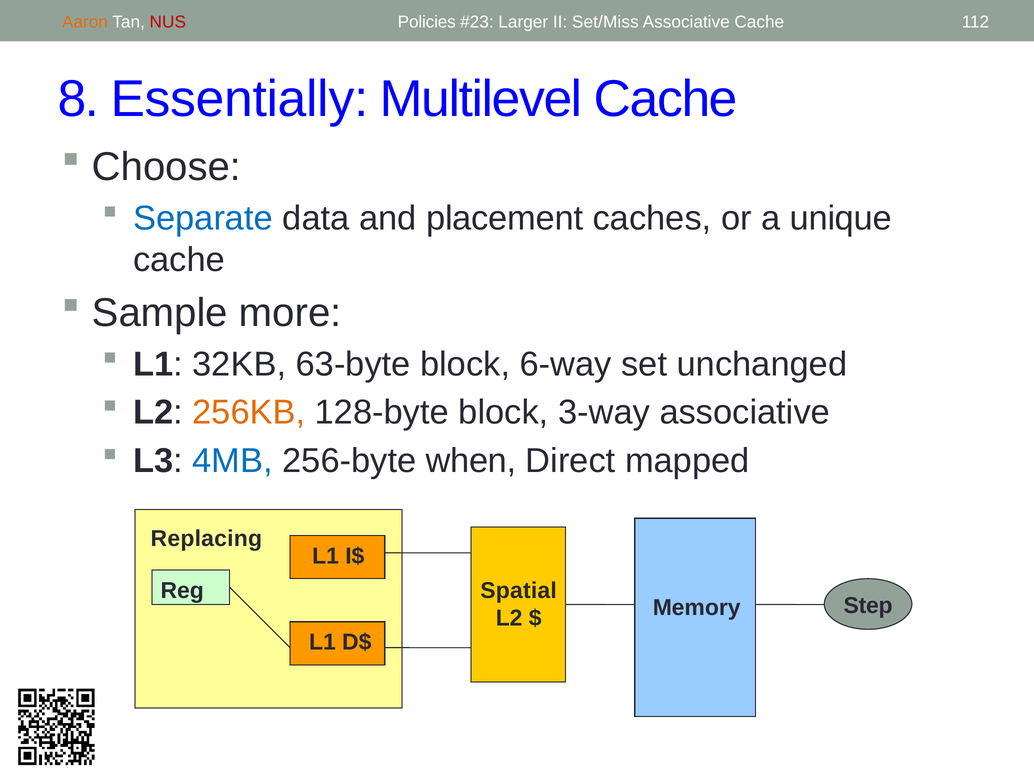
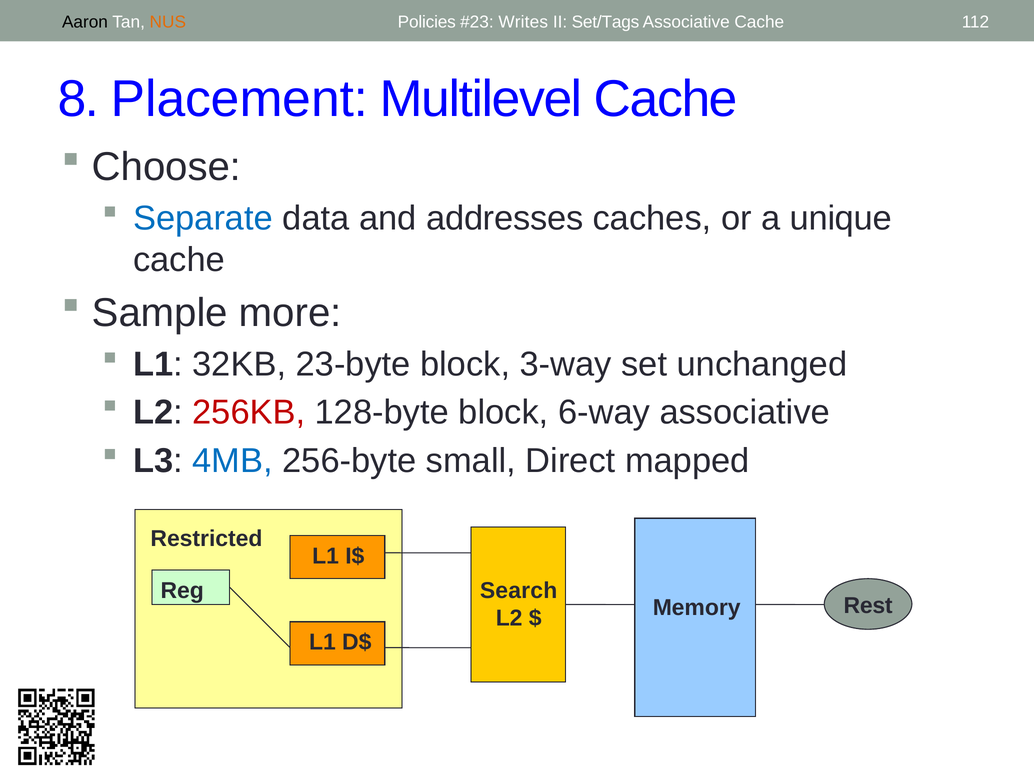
Aaron colour: orange -> black (85, 22)
NUS colour: red -> orange (168, 22)
Larger: Larger -> Writes (523, 22)
Set/Miss: Set/Miss -> Set/Tags (605, 22)
Essentially: Essentially -> Placement (240, 99)
placement: placement -> addresses (505, 218)
63-byte: 63-byte -> 23-byte (353, 364)
6-way: 6-way -> 3-way (566, 364)
256KB colour: orange -> red (249, 412)
3-way: 3-way -> 6-way (604, 412)
when: when -> small (471, 461)
Replacing: Replacing -> Restricted (206, 538)
Spatial: Spatial -> Search (519, 590)
Step: Step -> Rest (868, 605)
